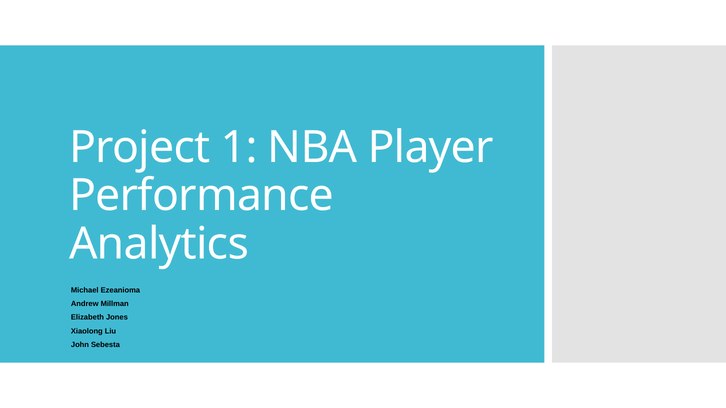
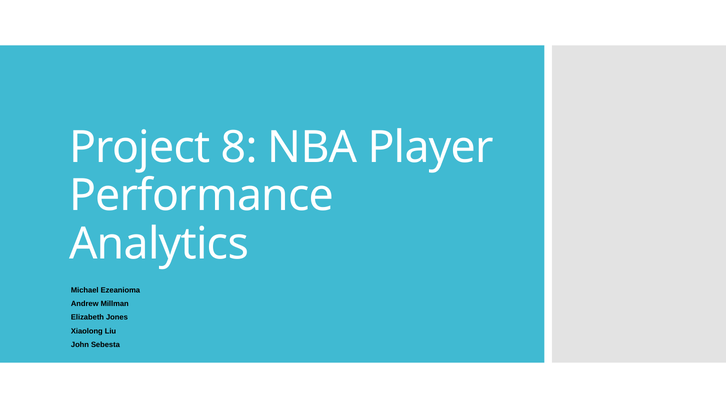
1: 1 -> 8 (239, 148)
